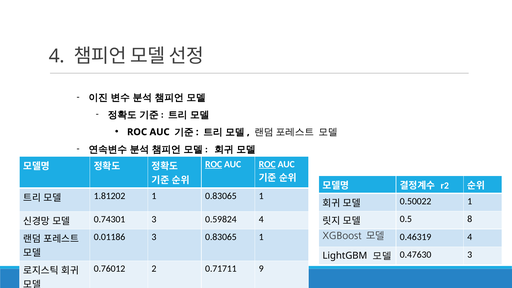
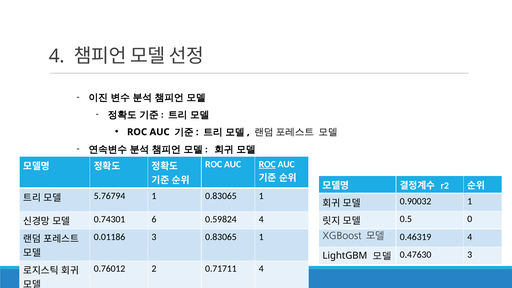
ROC underline: present -> none (214, 164)
1.81202: 1.81202 -> 5.76794 (110, 196)
0.50022: 0.50022 -> 0.90032 (416, 201)
8: 8 -> 0 (470, 219)
0.74301 3: 3 -> 6 (154, 219)
0.71711 9: 9 -> 4 (261, 269)
